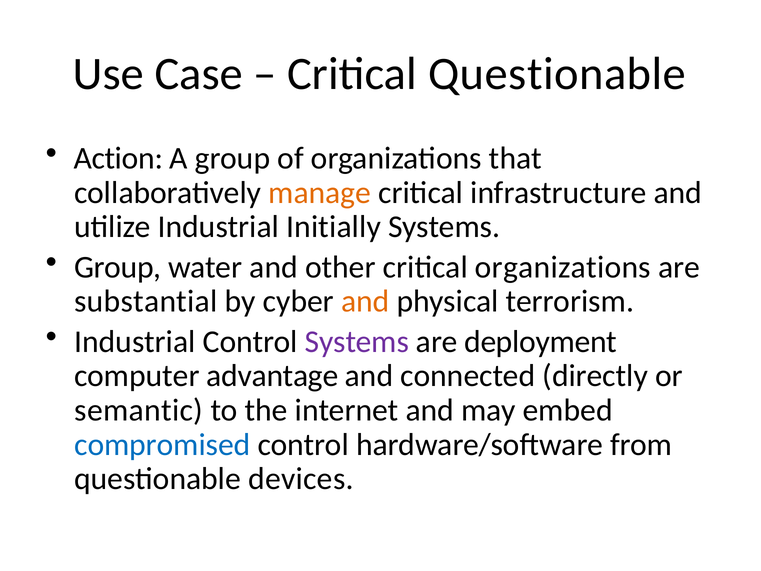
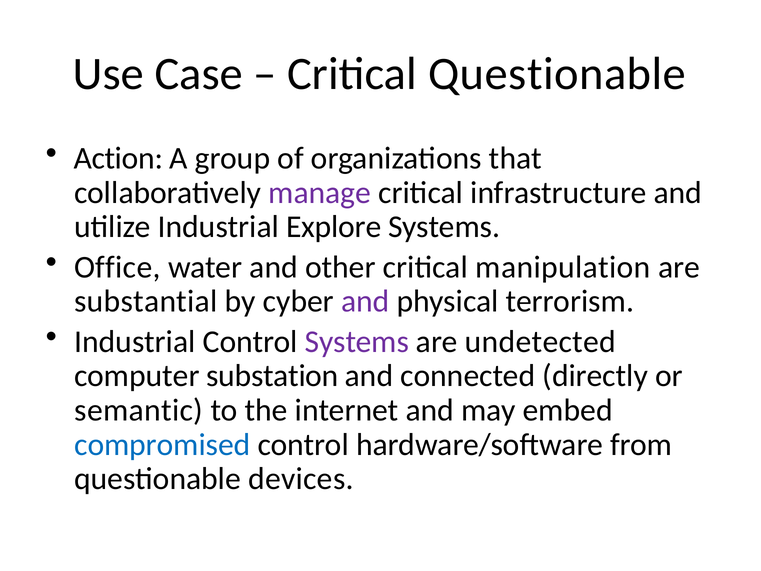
manage colour: orange -> purple (320, 192)
Initially: Initially -> Explore (334, 227)
Group: Group -> Office (117, 267)
critical organizations: organizations -> manipulation (563, 267)
and colour: orange -> purple (365, 301)
deployment: deployment -> undetected (540, 342)
advantage: advantage -> substation (272, 376)
